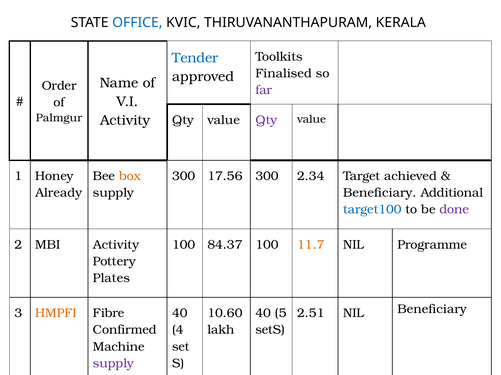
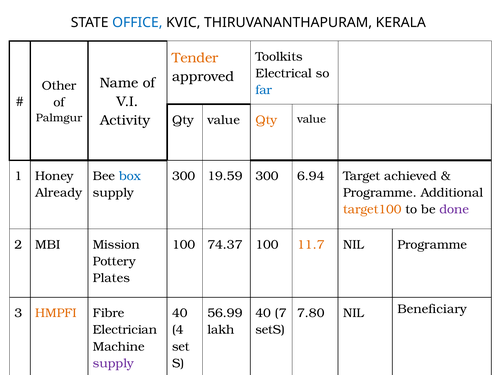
Tender colour: blue -> orange (195, 58)
Finalised: Finalised -> Electrical (284, 74)
Order: Order -> Other (59, 86)
far colour: purple -> blue (264, 90)
Qty colour: purple -> orange (266, 120)
box colour: orange -> blue (130, 176)
17.56: 17.56 -> 19.59 (225, 176)
2.34: 2.34 -> 6.94 (311, 176)
Beneficiary: Beneficiary -> Programme (380, 193)
target100 colour: blue -> orange (372, 210)
MBI Activity: Activity -> Mission (116, 245)
84.37: 84.37 -> 74.37 (225, 245)
10.60: 10.60 -> 56.99 (225, 314)
5: 5 -> 7 (281, 314)
2.51: 2.51 -> 7.80 (311, 314)
Confirmed: Confirmed -> Electrician (125, 331)
